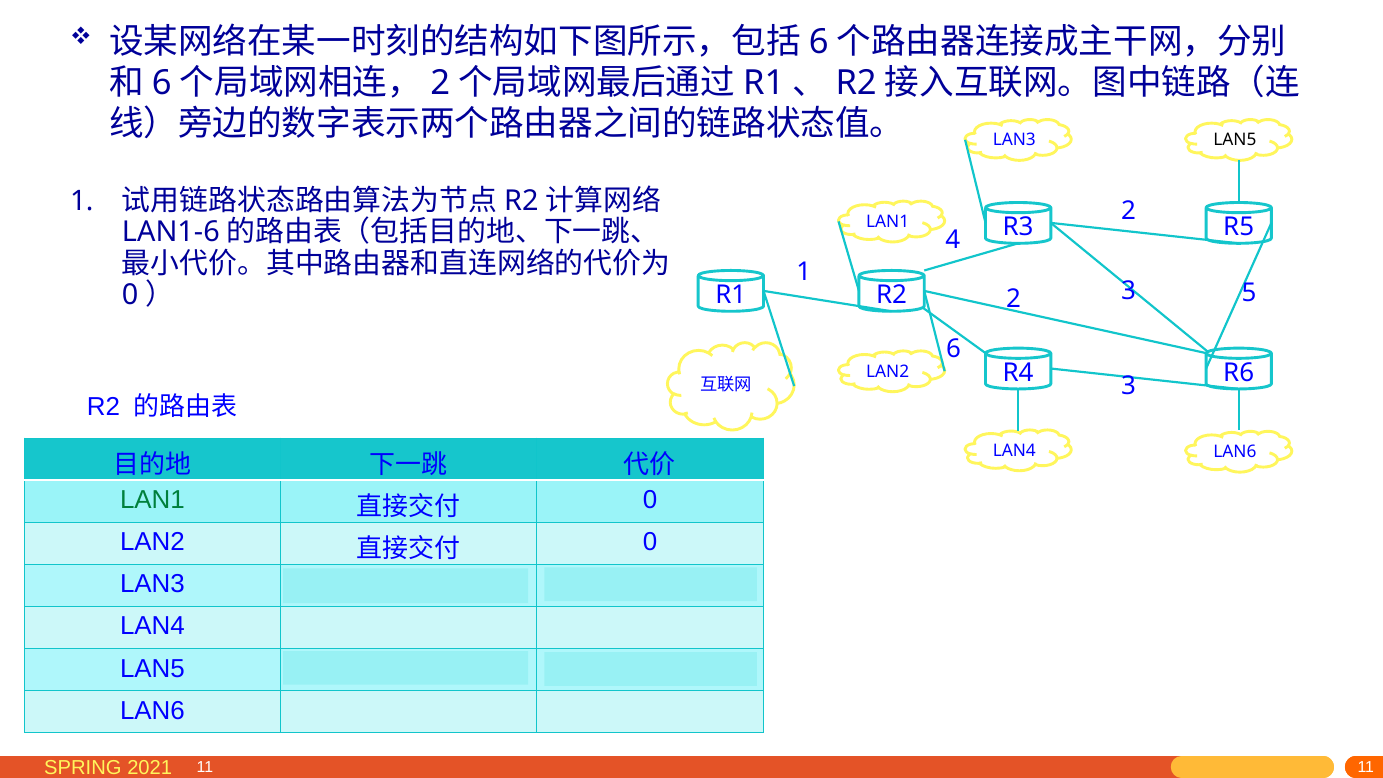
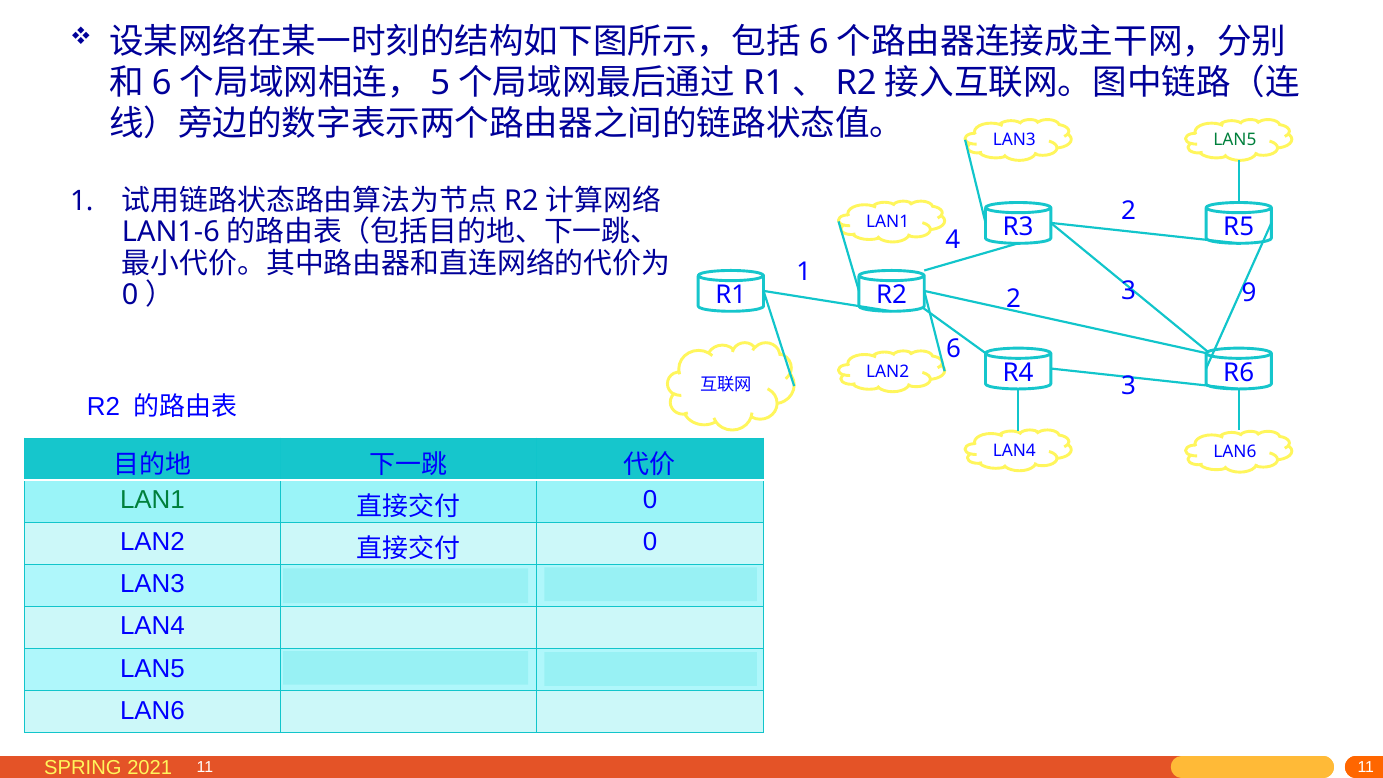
2: 2 -> 5 (440, 83)
LAN5 colour: black -> green (1235, 140)
2 5: 5 -> 9 (1249, 292)
